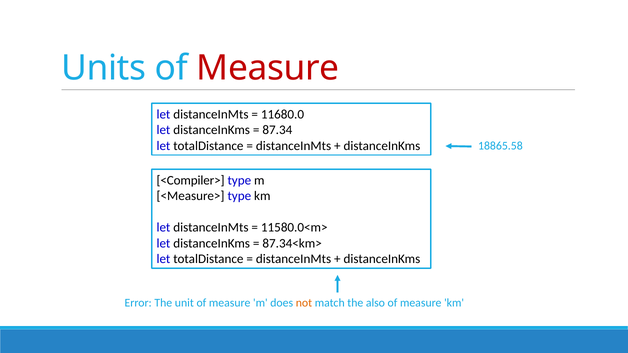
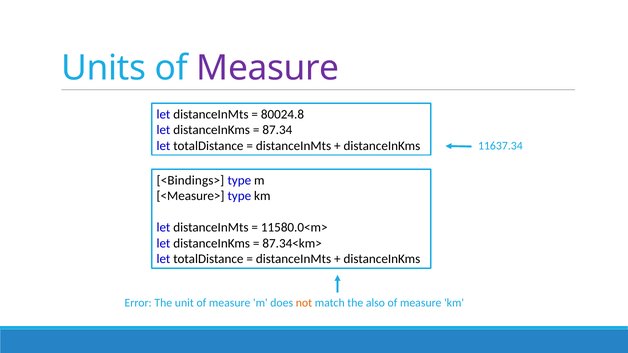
Measure colour: red -> purple (268, 68)
11680.0: 11680.0 -> 80024.8 (283, 114)
18865.58: 18865.58 -> 11637.34 (500, 146)
<Compiler>: <Compiler> -> <Bindings> (190, 181)
